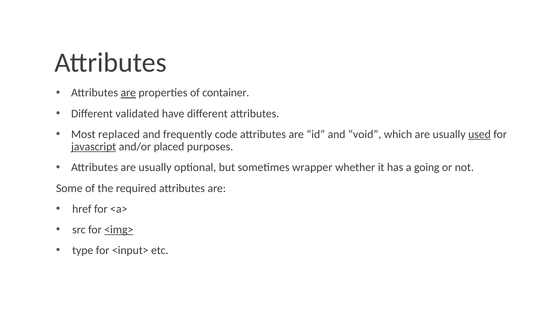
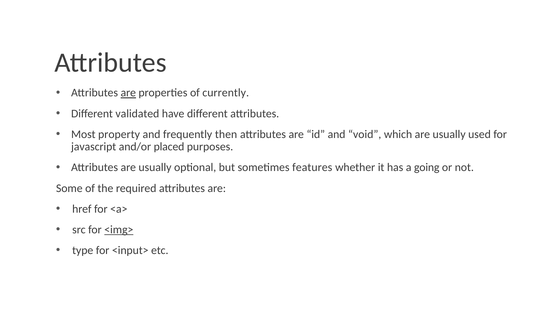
container: container -> currently (226, 93)
replaced: replaced -> property (119, 134)
code: code -> then (226, 134)
used underline: present -> none (479, 134)
javascript underline: present -> none (94, 147)
wrapper: wrapper -> features (312, 167)
